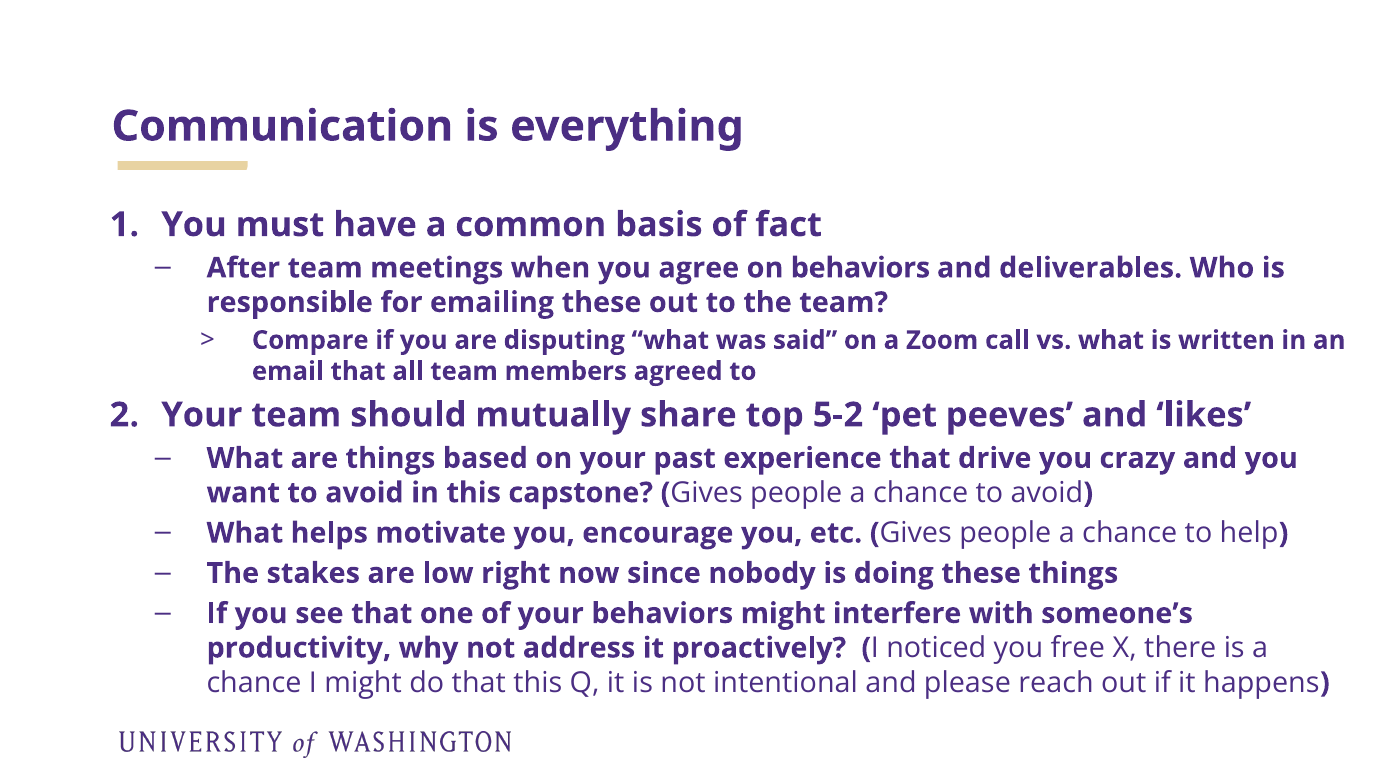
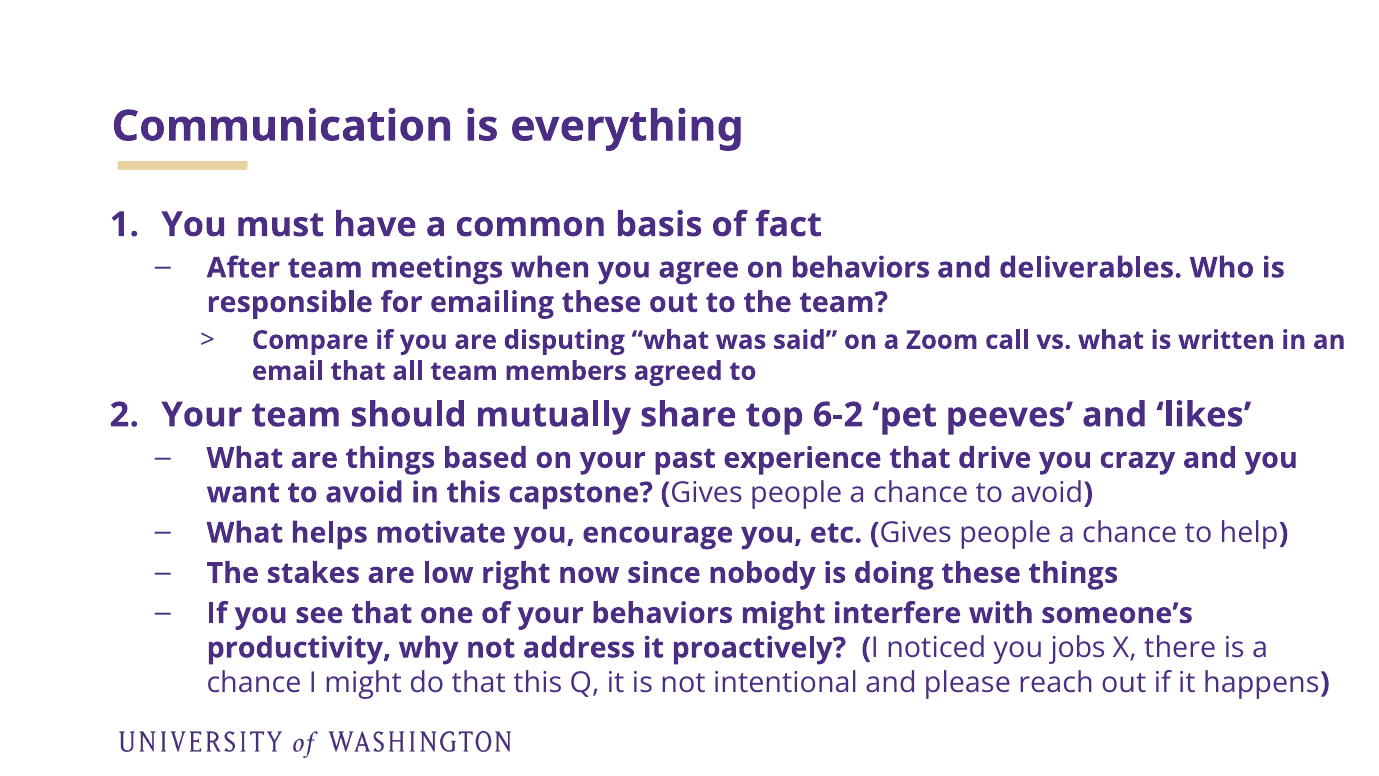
5-2: 5-2 -> 6-2 (838, 415)
free: free -> jobs (1078, 648)
